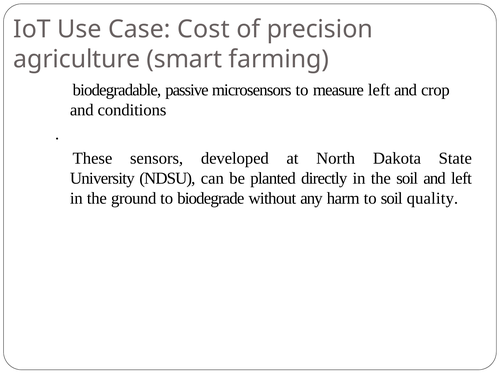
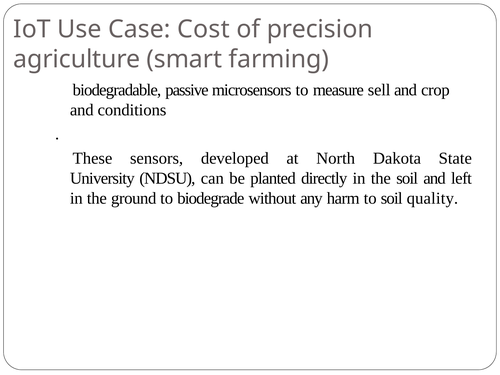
measure left: left -> sell (379, 90)
